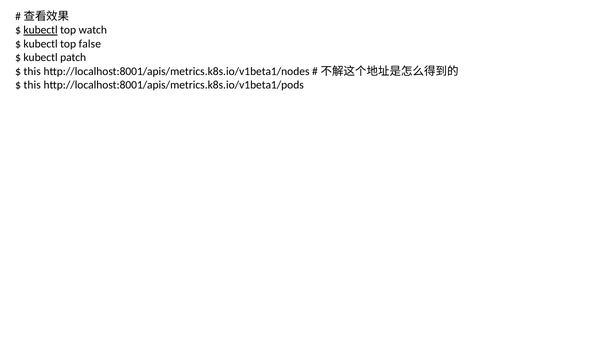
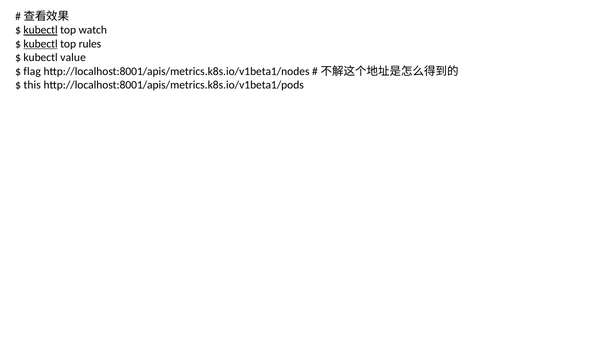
kubectl underline: none -> present (41, 44)
false: false -> rules (90, 44)
patch: patch -> value (73, 58)
this: this -> flag (32, 71)
